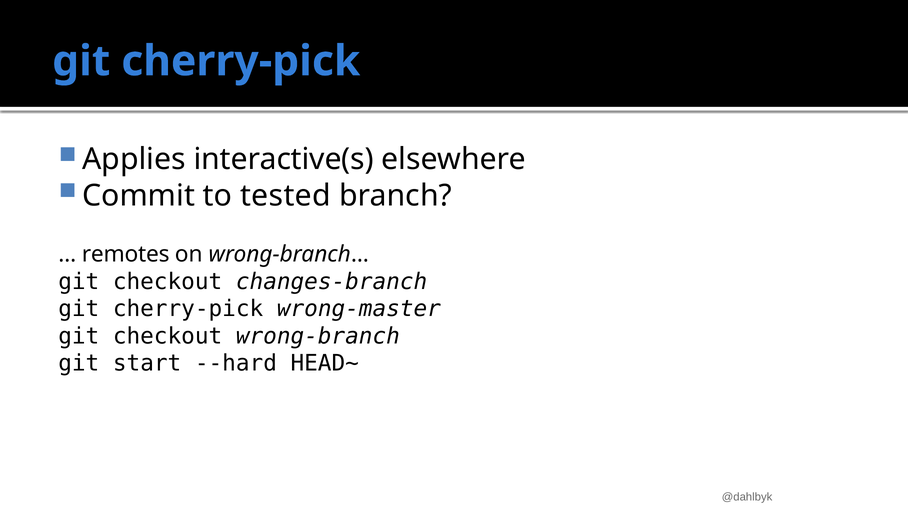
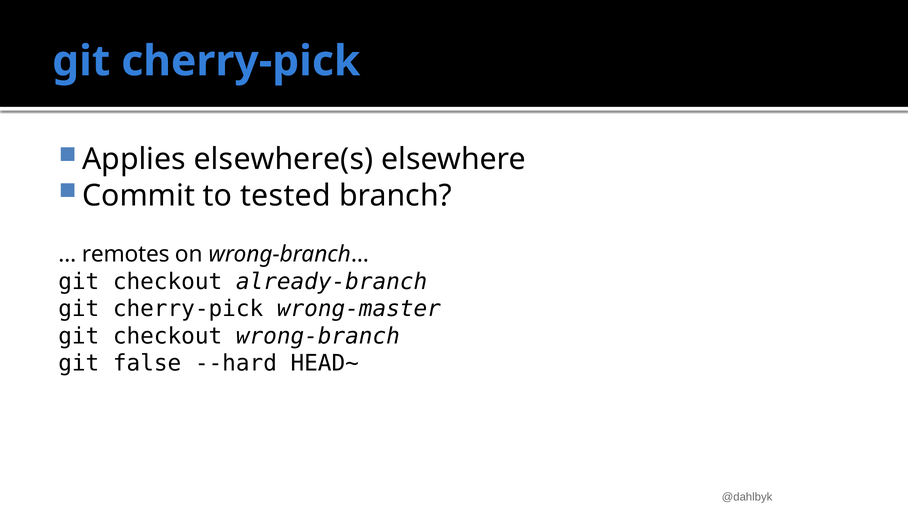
interactive(s: interactive(s -> elsewhere(s (284, 159)
changes-branch: changes-branch -> already-branch (332, 281)
start: start -> false (147, 363)
